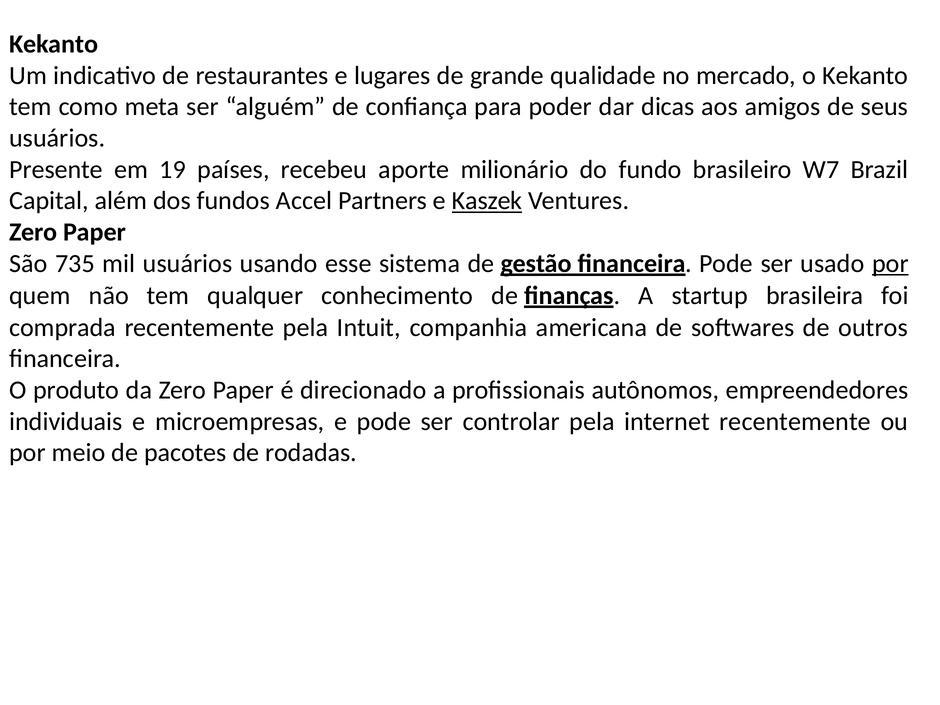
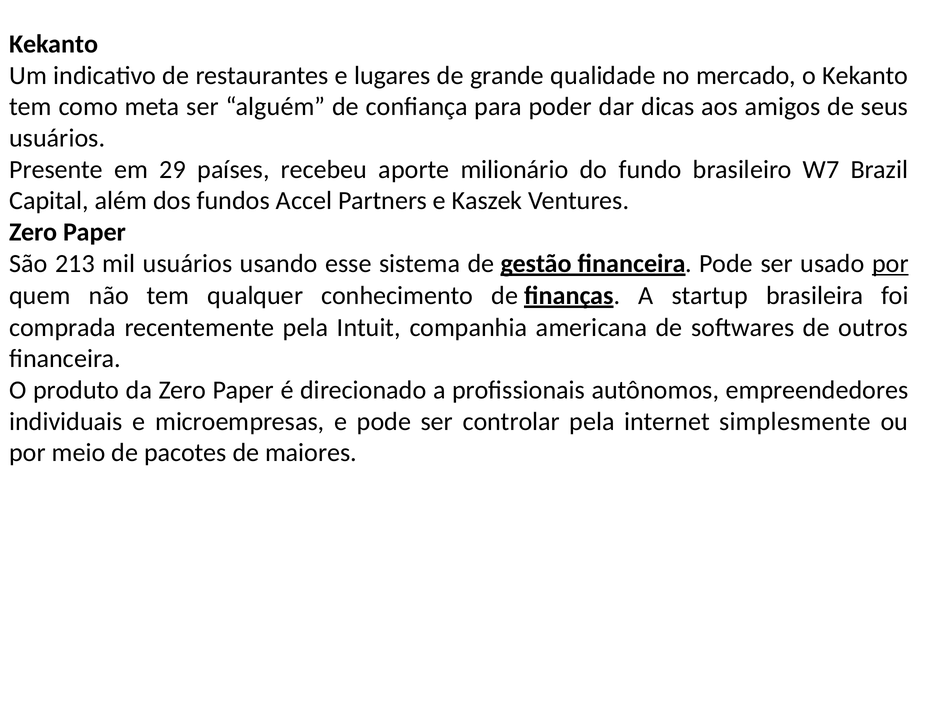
19: 19 -> 29 (173, 169)
Kaszek underline: present -> none (487, 201)
735: 735 -> 213 (75, 264)
internet recentemente: recentemente -> simplesmente (795, 422)
rodadas: rodadas -> maiores (311, 453)
